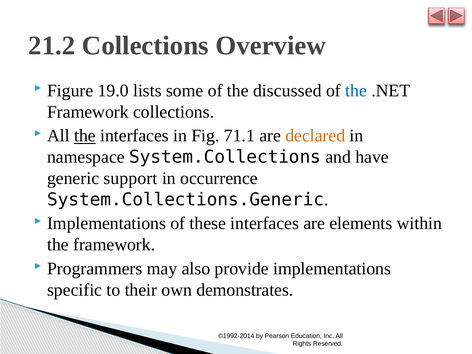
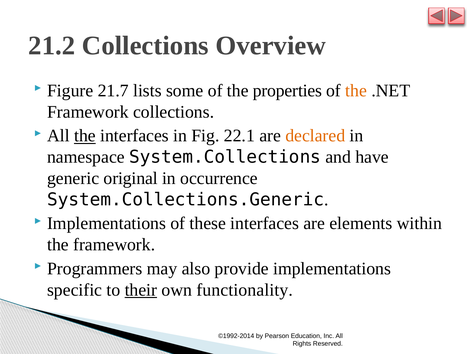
19.0: 19.0 -> 21.7 (113, 91)
discussed: discussed -> properties (287, 91)
the colour: blue -> orange (356, 91)
71.1: 71.1 -> 22.1 (239, 136)
support: support -> original (131, 178)
their underline: none -> present (141, 290)
demonstrates: demonstrates -> functionality (245, 290)
